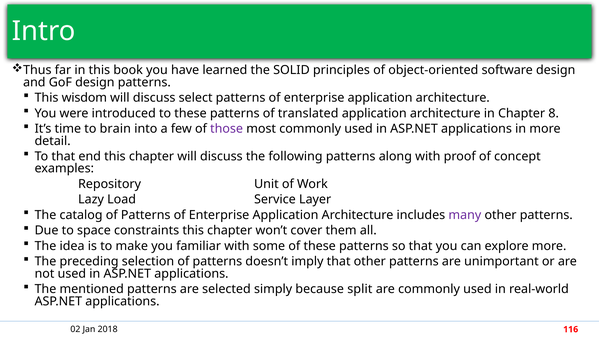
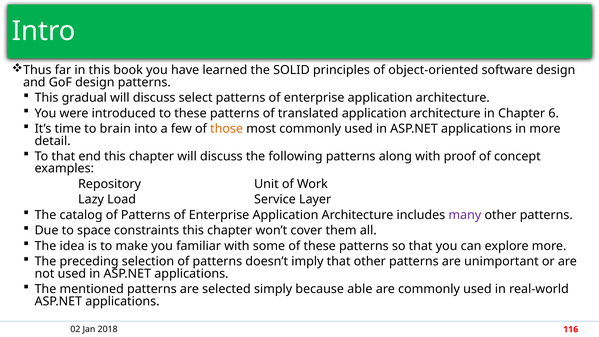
wisdom: wisdom -> gradual (84, 98)
8: 8 -> 6 (554, 113)
those colour: purple -> orange (227, 129)
split: split -> able (360, 289)
